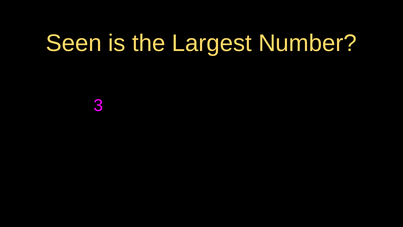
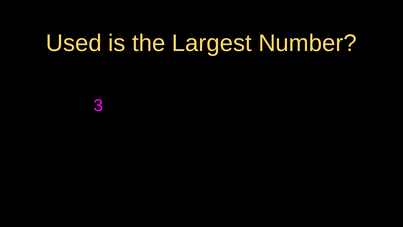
Seen: Seen -> Used (74, 43)
